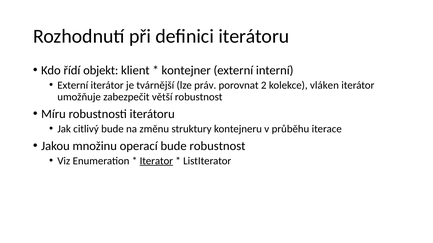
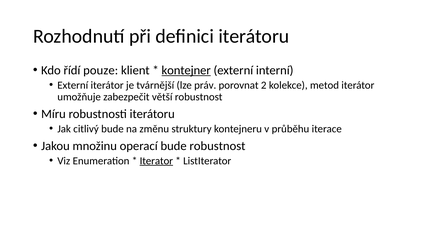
objekt: objekt -> pouze (101, 70)
kontejner underline: none -> present (186, 70)
vláken: vláken -> metod (325, 85)
